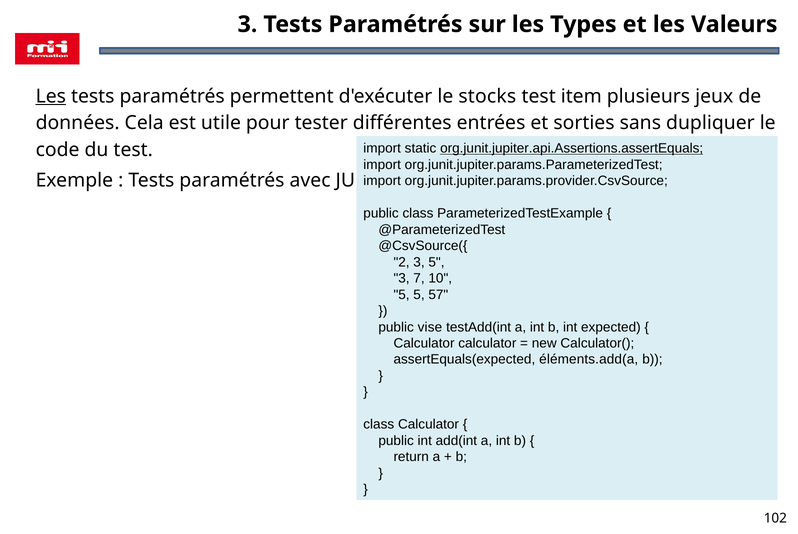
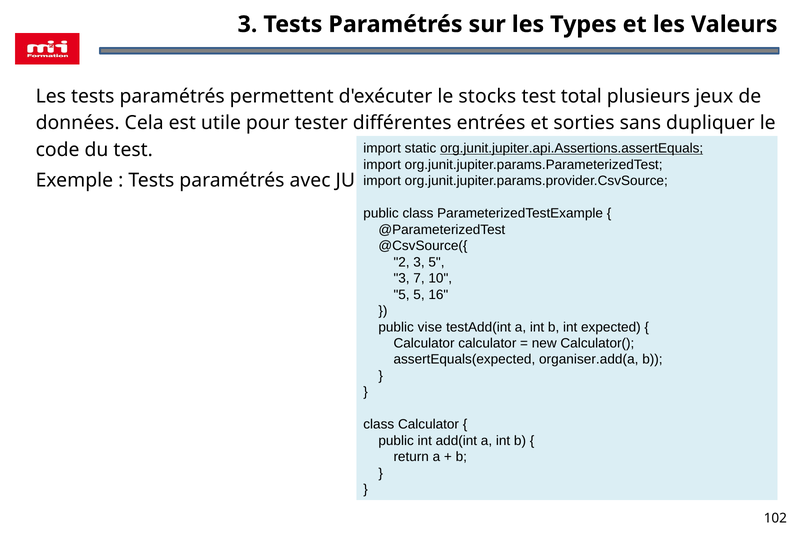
Les underline: present -> none (51, 96)
item: item -> total (581, 96)
57: 57 -> 16 (438, 295)
éléments.add(a: éléments.add(a -> organiser.add(a (589, 360)
